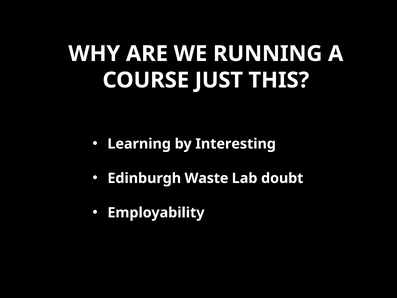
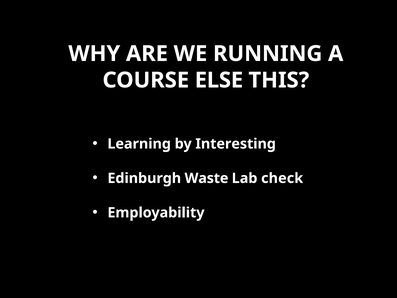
JUST: JUST -> ELSE (219, 80)
doubt: doubt -> check (282, 178)
